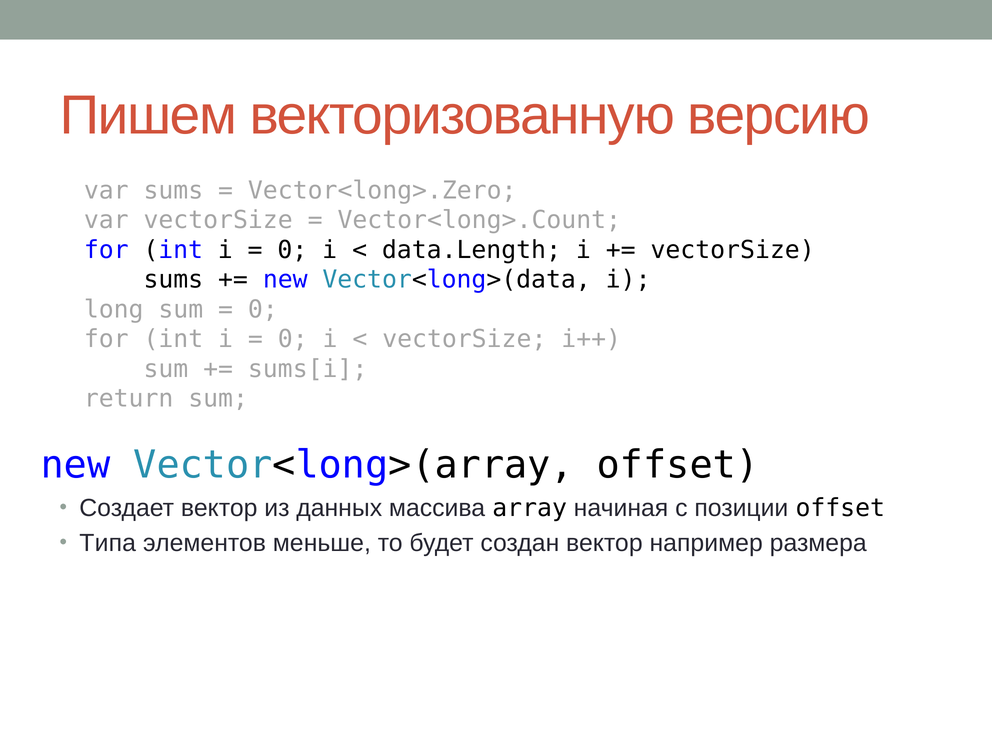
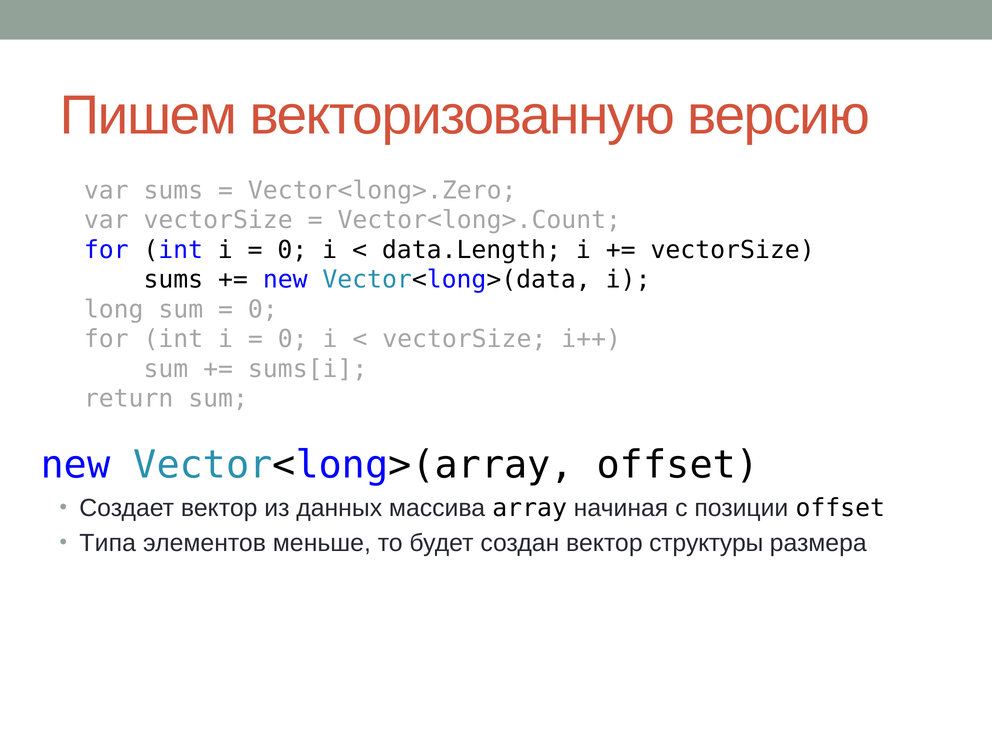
например: например -> структуры (706, 543)
